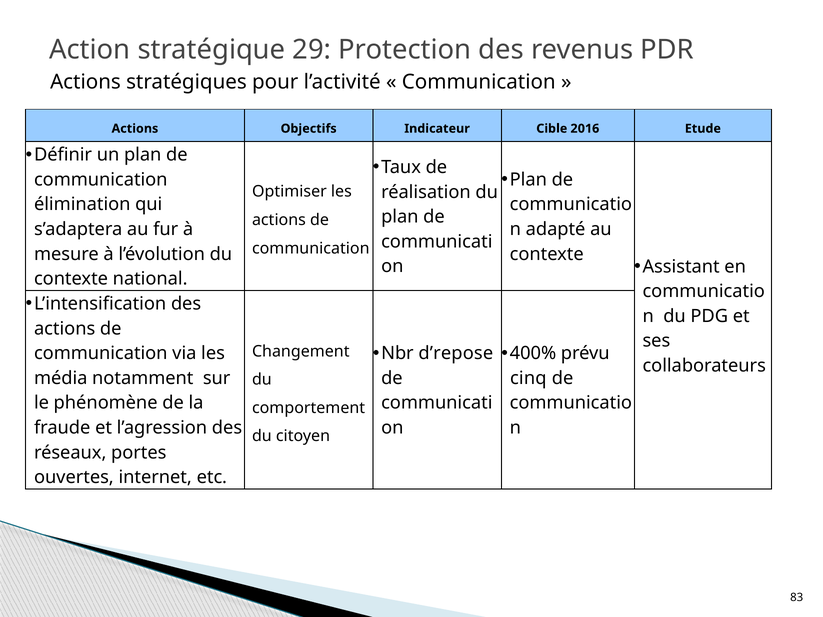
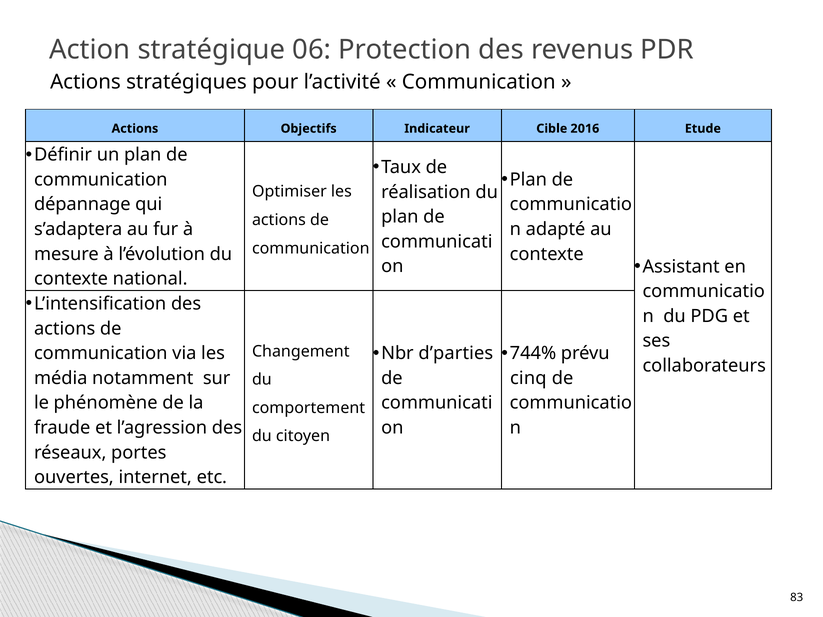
29: 29 -> 06 (312, 50)
élimination: élimination -> dépannage (82, 205)
d’repose: d’repose -> d’parties (456, 353)
400%: 400% -> 744% (533, 353)
